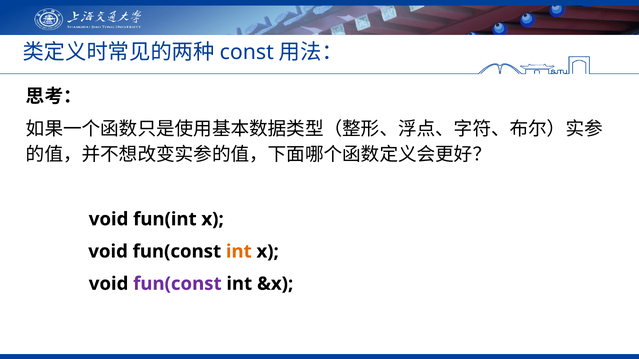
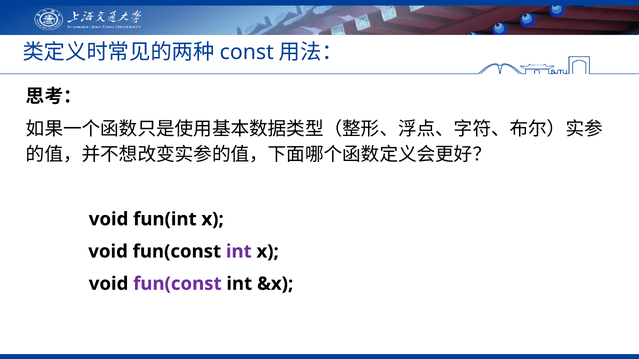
int colour: orange -> purple (239, 252)
